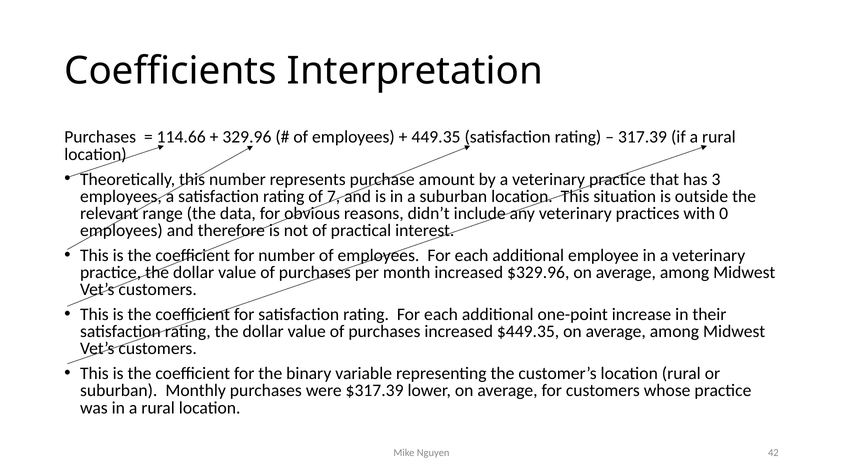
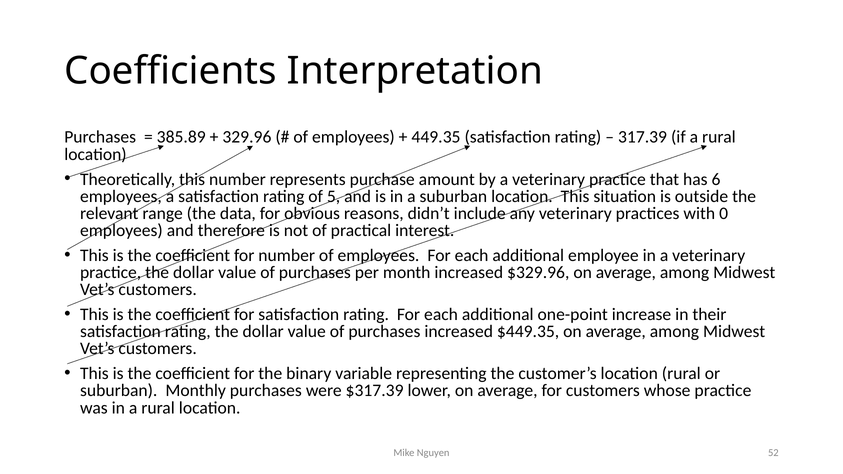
114.66: 114.66 -> 385.89 (181, 137)
3: 3 -> 6 (716, 179)
7: 7 -> 5 (334, 196)
42: 42 -> 52 (773, 453)
